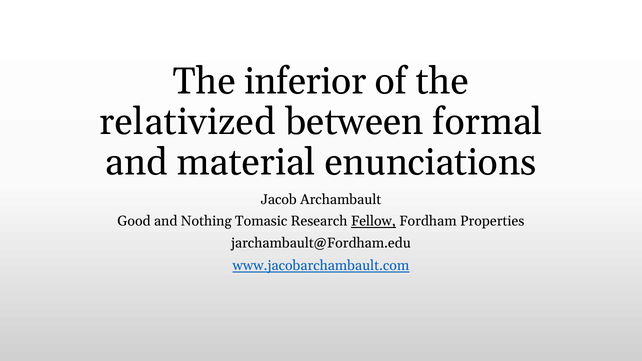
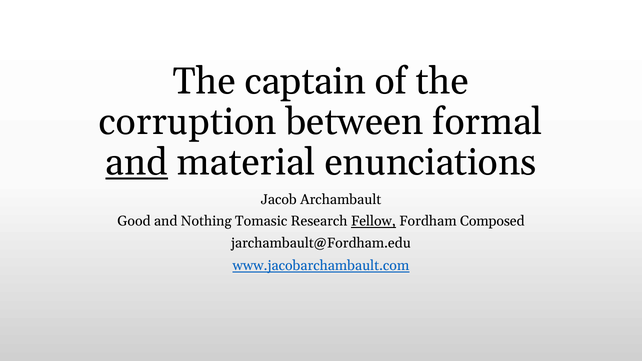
inferior: inferior -> captain (305, 81)
relativized: relativized -> corruption (188, 122)
and underline: none -> present (137, 162)
Properties: Properties -> Composed (492, 221)
